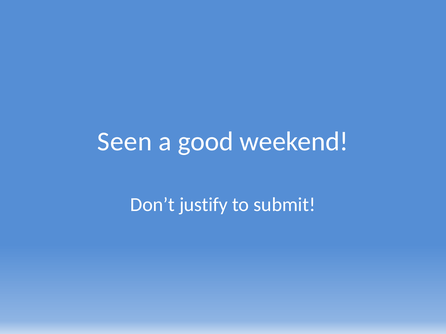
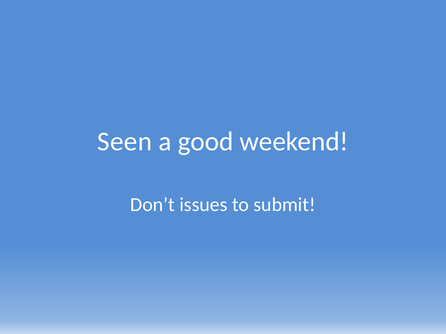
justify: justify -> issues (203, 205)
